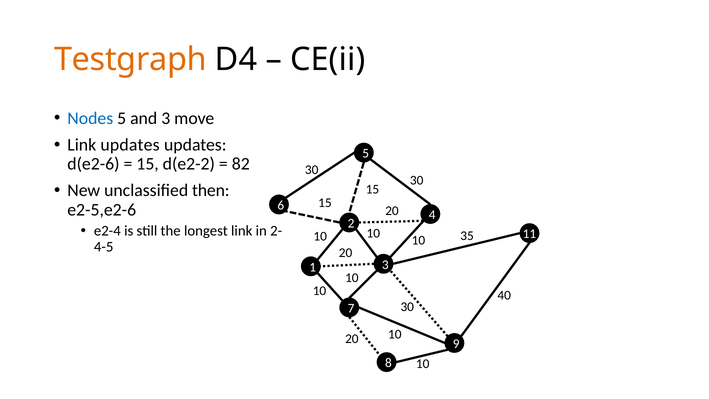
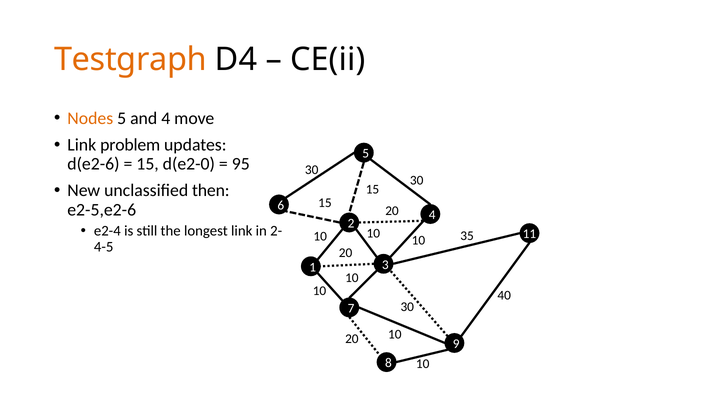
Nodes colour: blue -> orange (90, 118)
and 3: 3 -> 4 (166, 118)
Link updates: updates -> problem (130, 145)
d(e2-2: d(e2-2 -> d(e2-0 (189, 164)
82: 82 -> 95 (241, 164)
